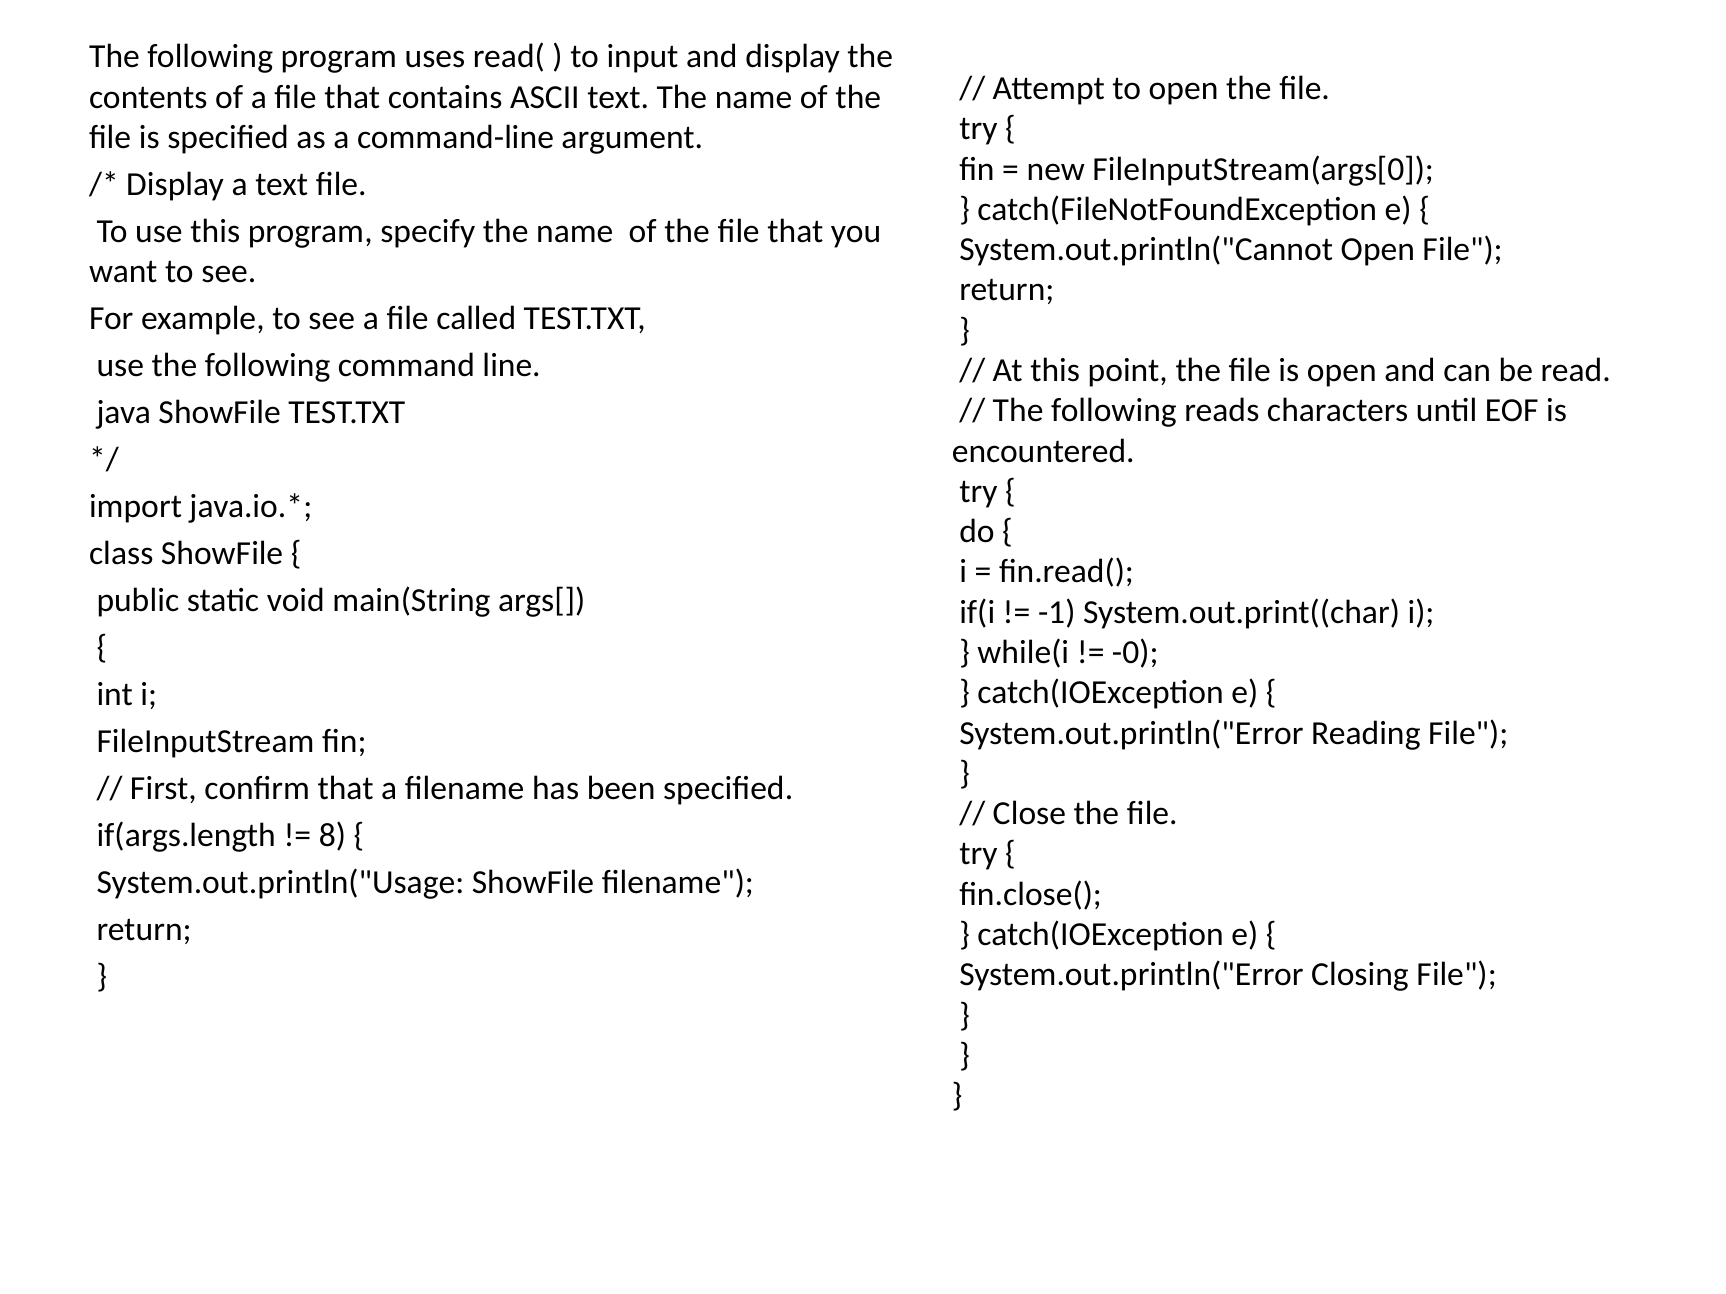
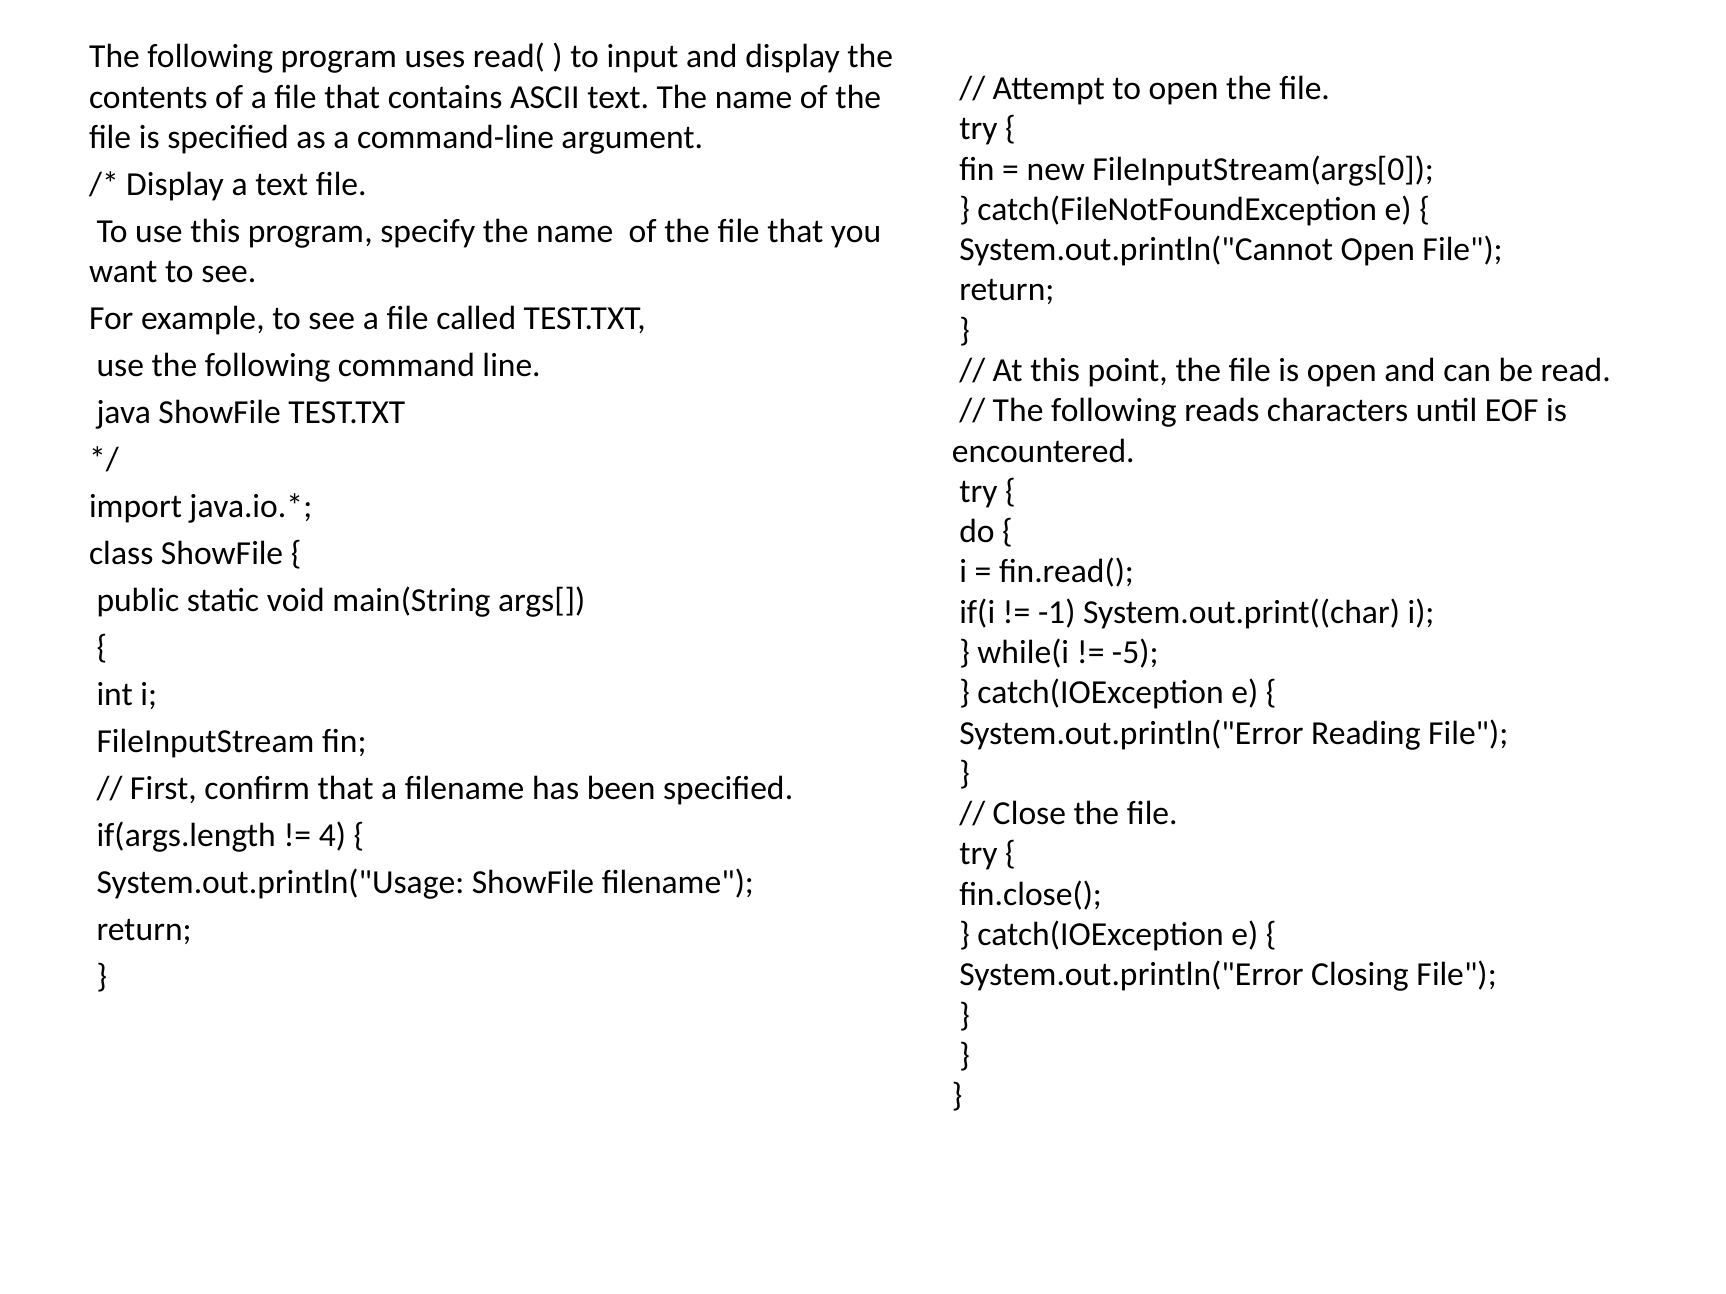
-0: -0 -> -5 (1135, 653)
8: 8 -> 4 (332, 836)
